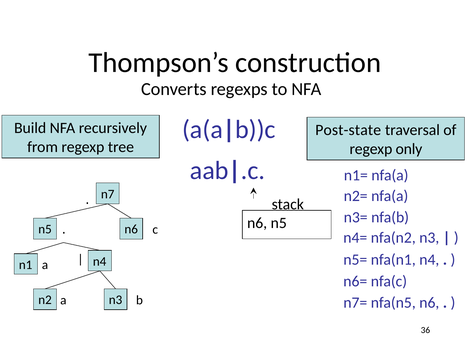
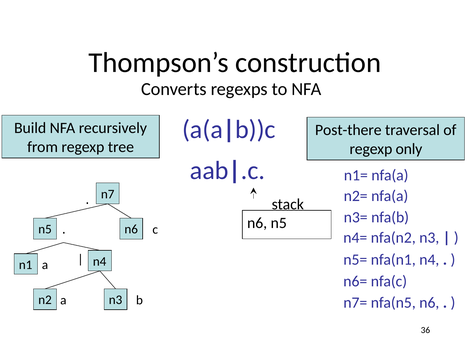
Post-state: Post-state -> Post-there (348, 130)
